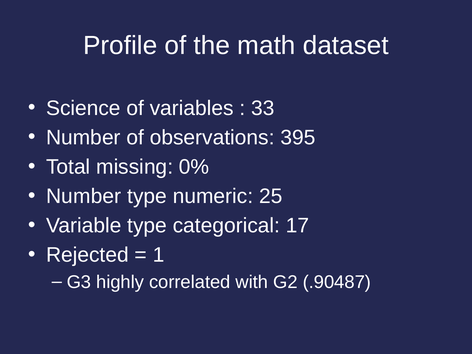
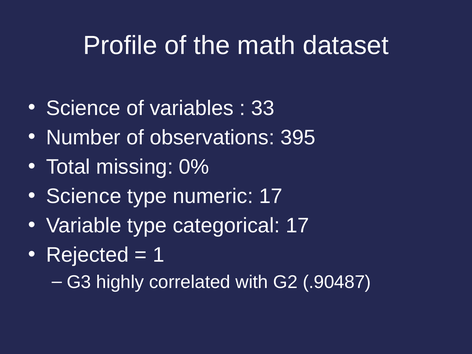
Number: Number -> Science (84, 196)
numeric 25: 25 -> 17 (271, 196)
